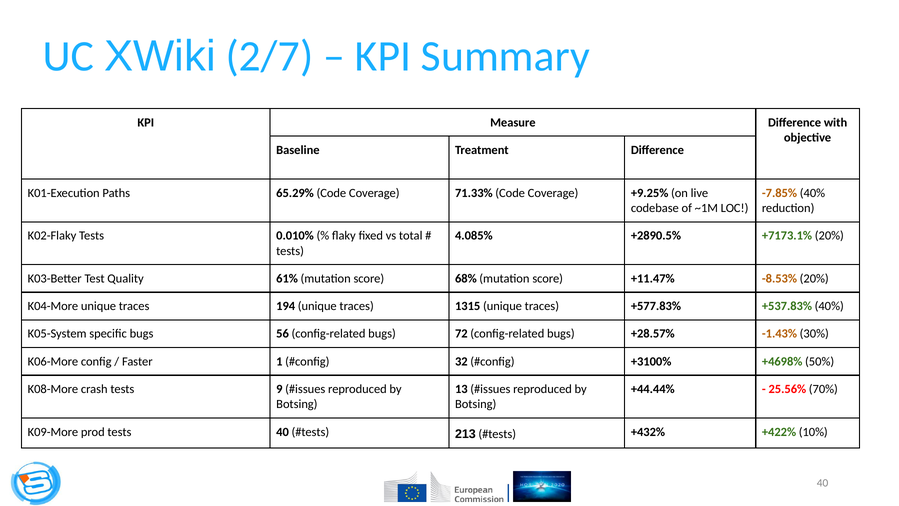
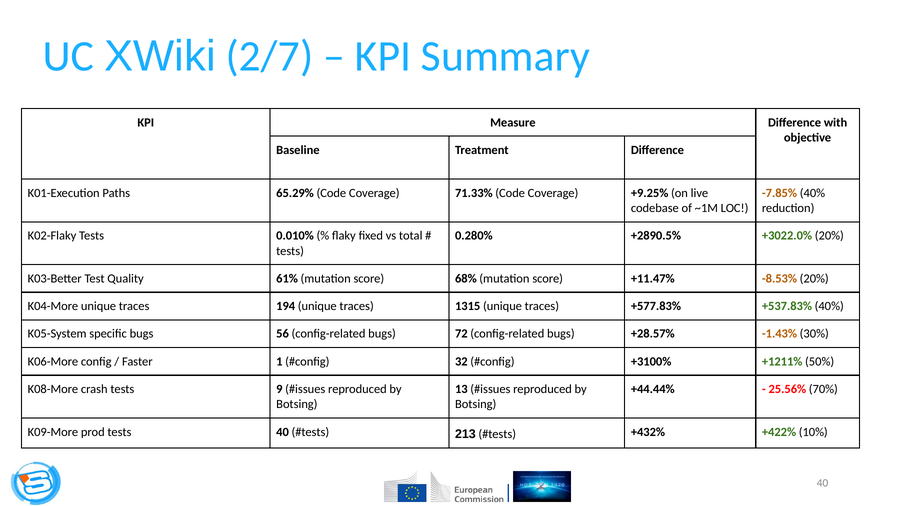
4.085%: 4.085% -> 0.280% (474, 236)
+7173.1%: +7173.1% -> +3022.0% (787, 236)
+4698%: +4698% -> +1211% (782, 361)
